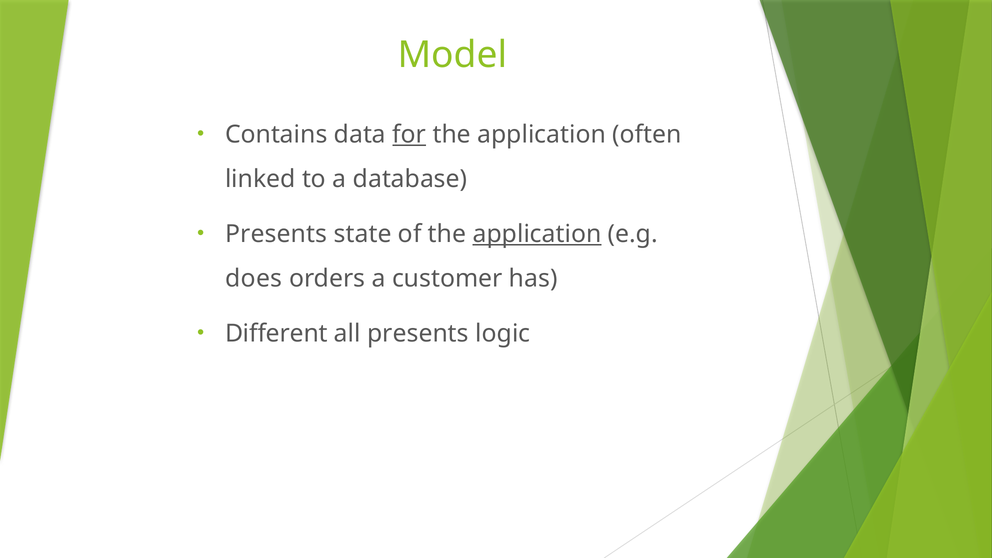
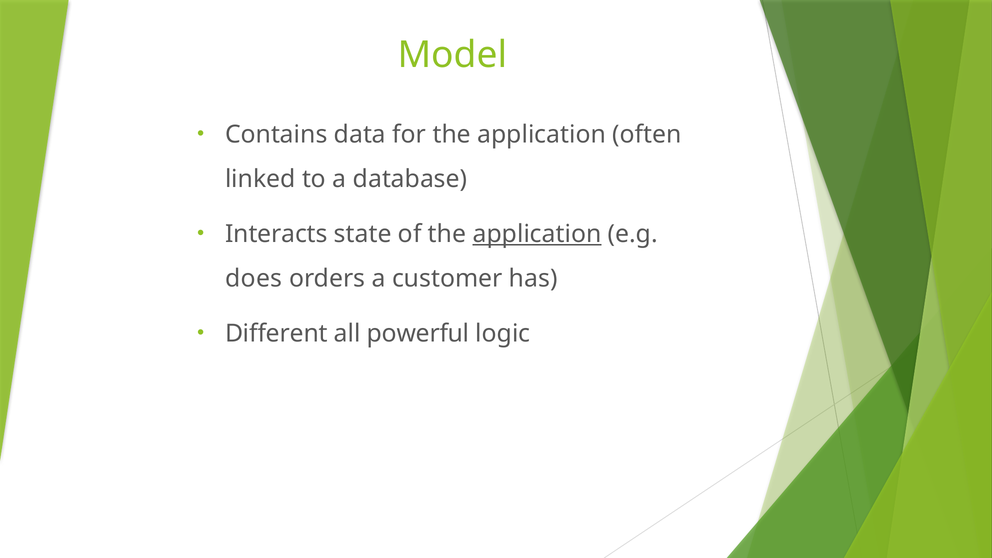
for underline: present -> none (409, 134)
Presents: Presents -> Interacts (276, 234)
all presents: presents -> powerful (418, 334)
